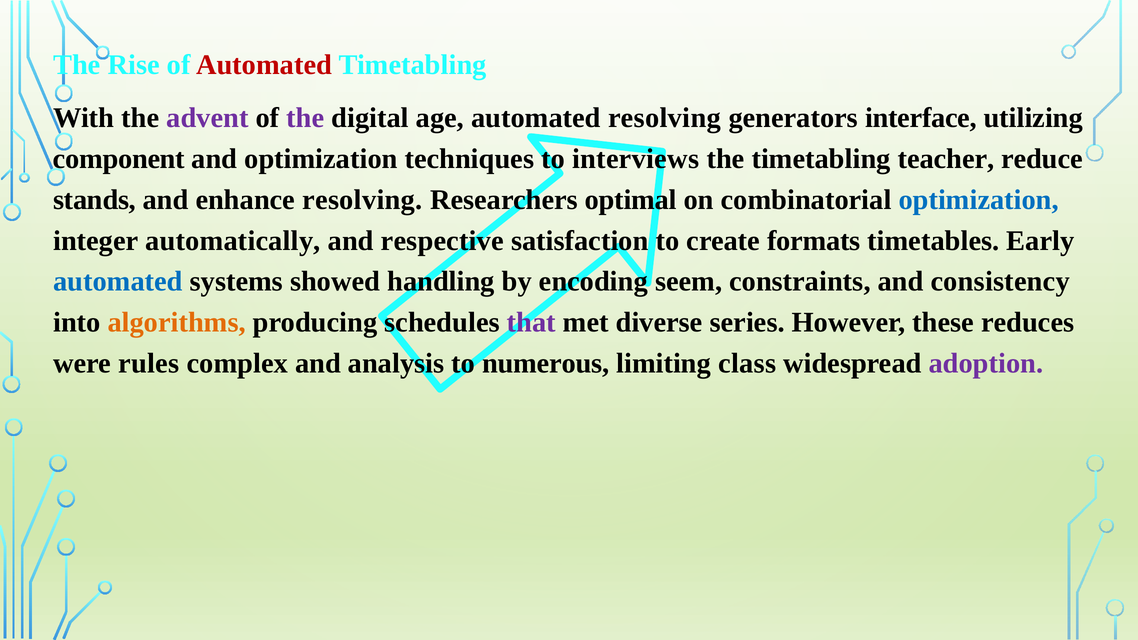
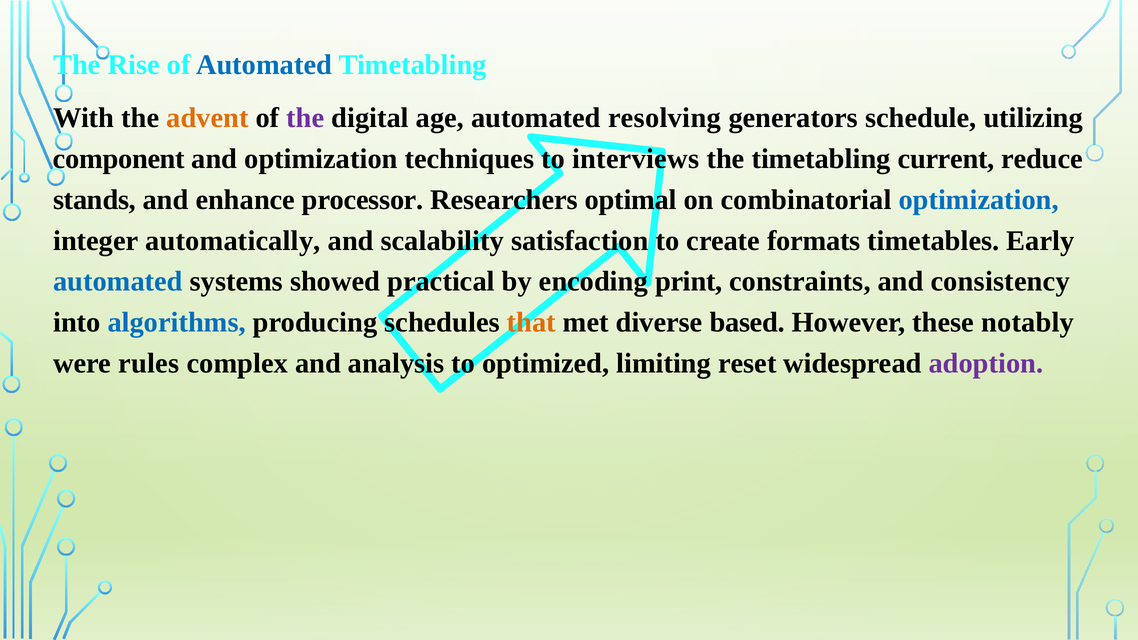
Automated colour: red -> blue (264, 65)
advent colour: purple -> orange (207, 118)
interface: interface -> schedule (921, 118)
teacher: teacher -> current (946, 159)
enhance resolving: resolving -> processor (363, 200)
respective: respective -> scalability (442, 241)
handling: handling -> practical (441, 282)
seem: seem -> print (689, 282)
algorithms colour: orange -> blue (177, 323)
that colour: purple -> orange (531, 323)
series: series -> based (747, 323)
reduces: reduces -> notably (1028, 323)
numerous: numerous -> optimized (546, 364)
class: class -> reset (747, 364)
